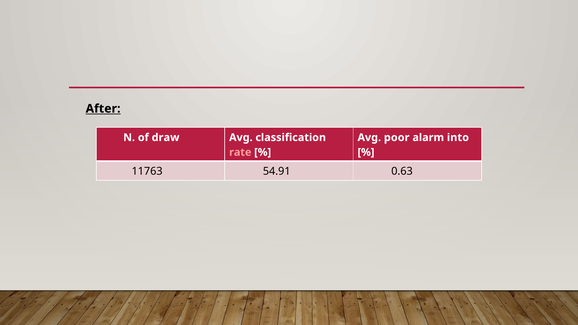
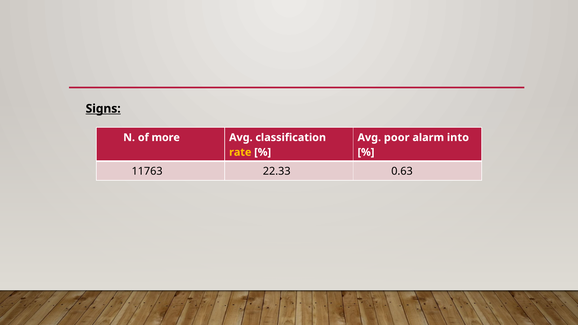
After: After -> Signs (103, 109)
draw: draw -> more (166, 138)
rate colour: pink -> yellow (240, 152)
54.91: 54.91 -> 22.33 (277, 171)
